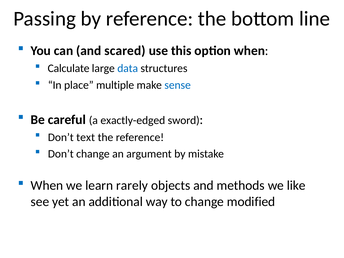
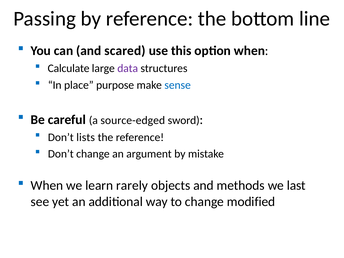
data colour: blue -> purple (128, 68)
multiple: multiple -> purpose (115, 85)
exactly-edged: exactly-edged -> source-edged (133, 120)
text: text -> lists (86, 137)
like: like -> last (296, 186)
